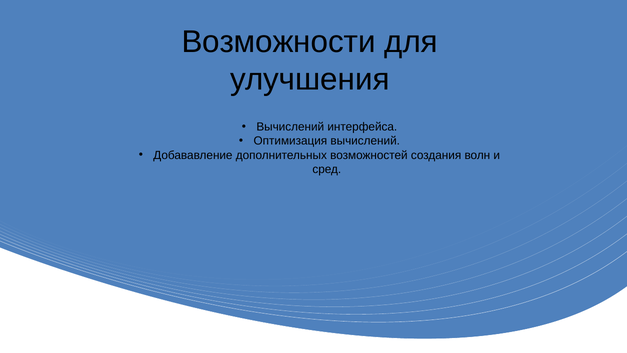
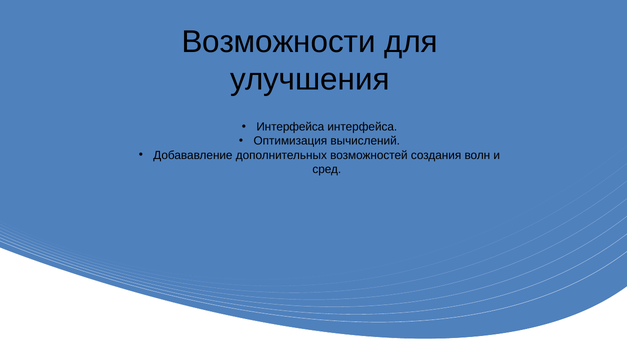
Вычислений: Вычислений -> Интерфейса (290, 127)
